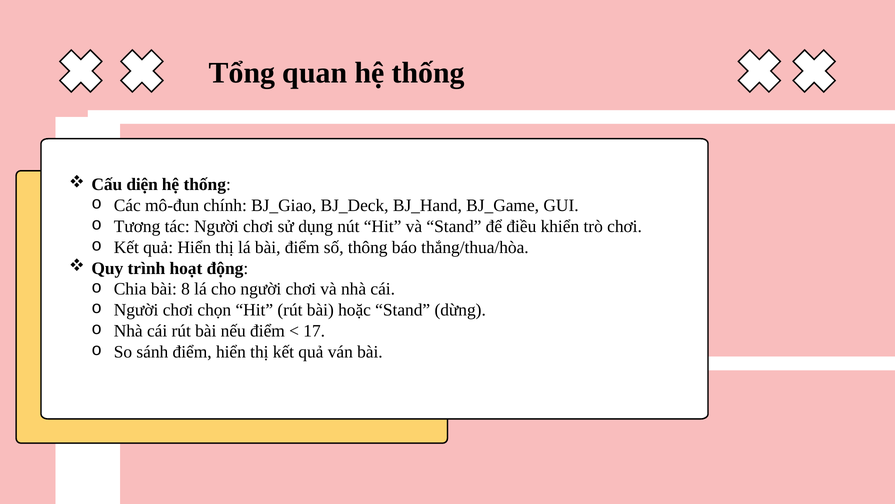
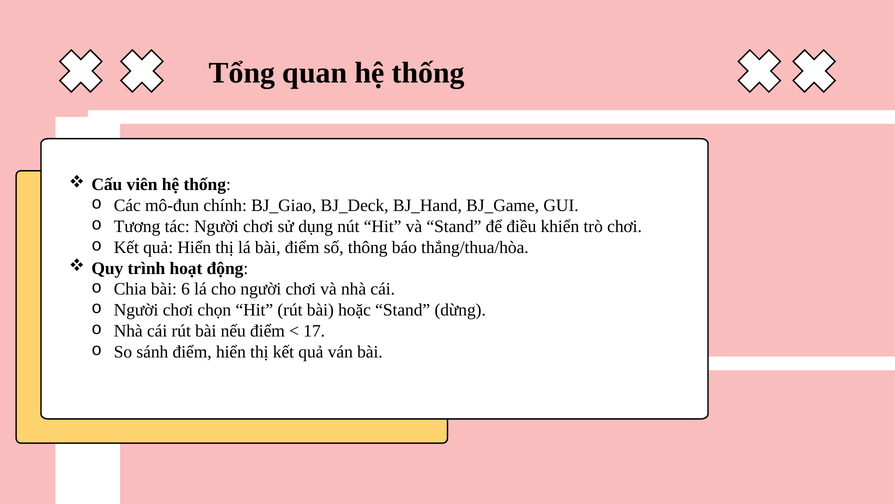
diện: diện -> viên (142, 184)
8: 8 -> 6 (186, 289)
